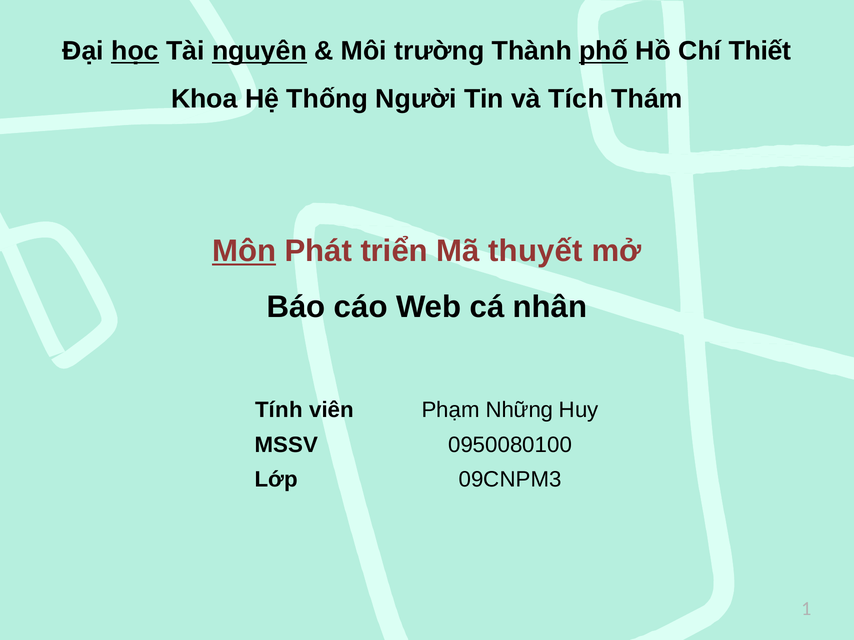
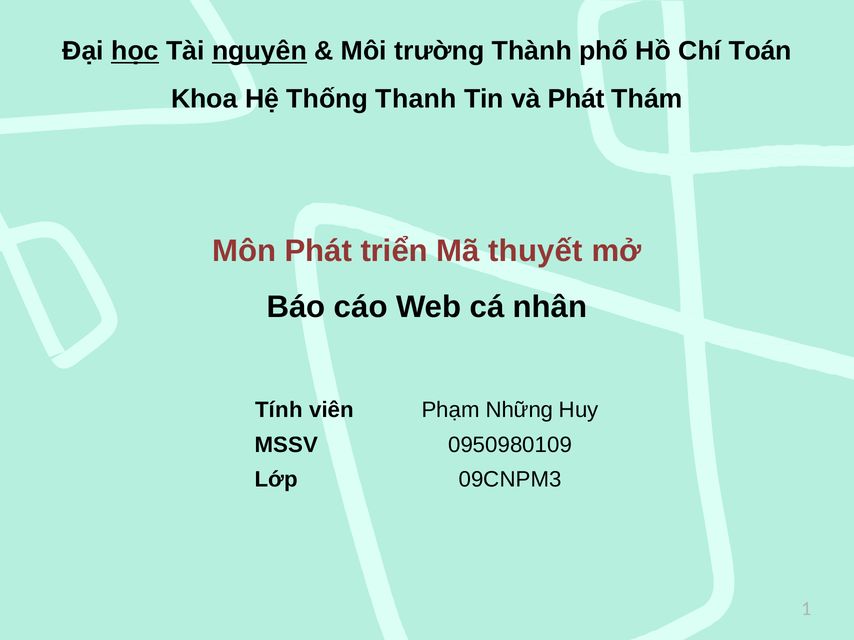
phố underline: present -> none (604, 51)
Thiết: Thiết -> Toán (760, 51)
Người: Người -> Thanh (416, 99)
và Tích: Tích -> Phát (576, 99)
Môn underline: present -> none (244, 251)
0950080100: 0950080100 -> 0950980109 (510, 445)
